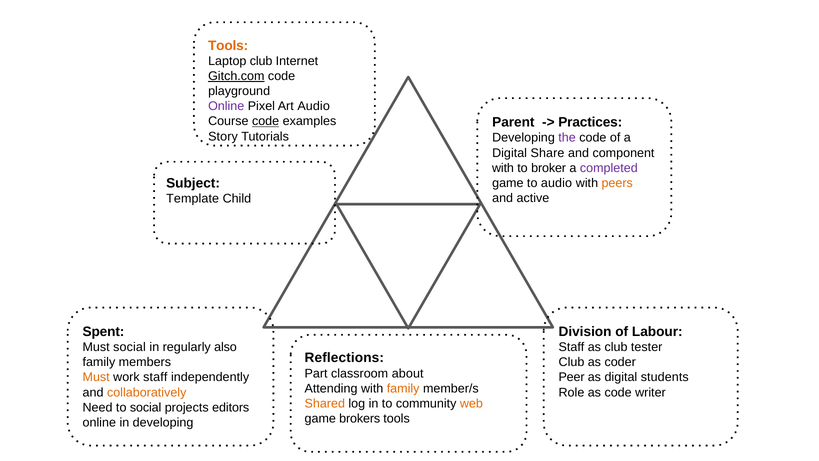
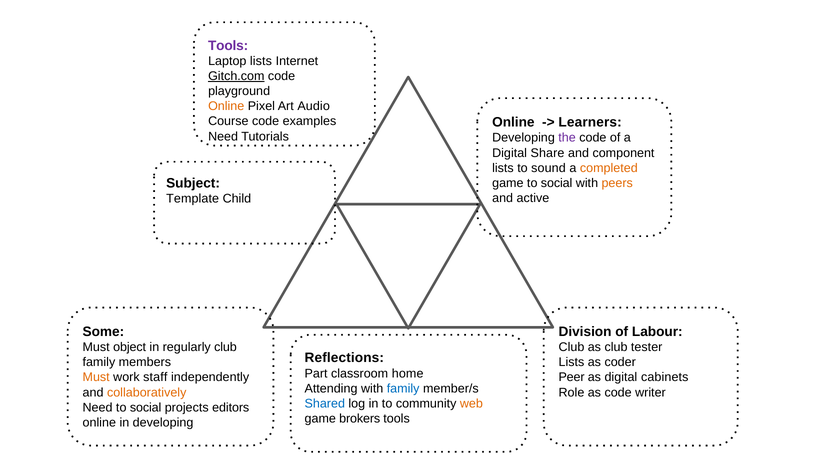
Tools colour: orange -> purple (228, 46)
Laptop club: club -> lists (261, 61)
Online colour: purple -> orange (226, 106)
code underline: present -> none (266, 121)
Parent: Parent -> Online (513, 122)
Practices: Practices -> Learners (590, 122)
Story: Story -> Need (223, 136)
with: with -> lists (503, 168)
broker: broker -> sound (548, 168)
completed colour: purple -> orange (609, 168)
game to audio: audio -> social (557, 183)
Spent: Spent -> Some (103, 331)
Must social: social -> object (130, 347)
regularly also: also -> club (225, 347)
Staff: Staff -> Club (571, 347)
Club: Club -> Lists (571, 362)
about: about -> home (408, 373)
students: students -> cabinets (665, 377)
family colour: orange -> blue (403, 388)
Shared colour: orange -> blue (325, 403)
